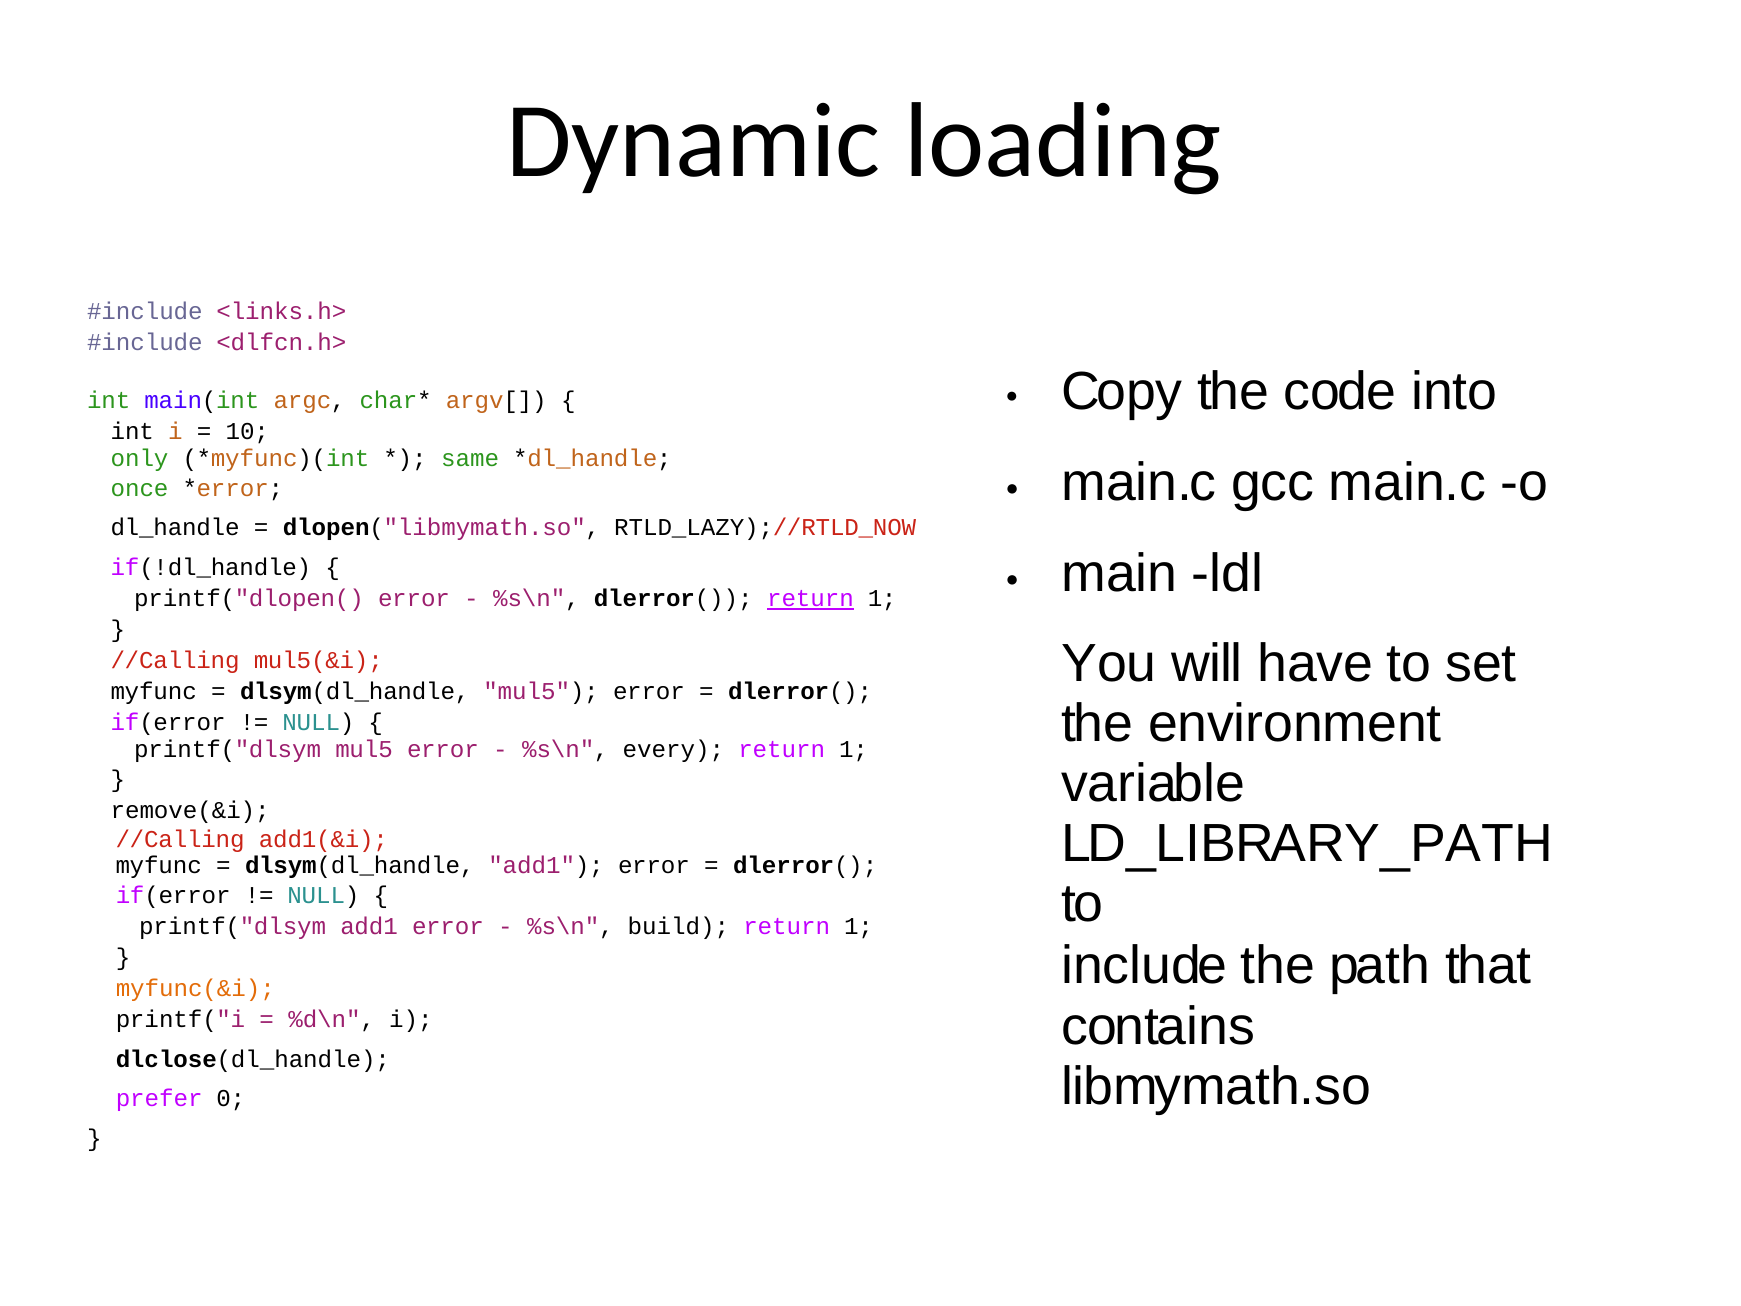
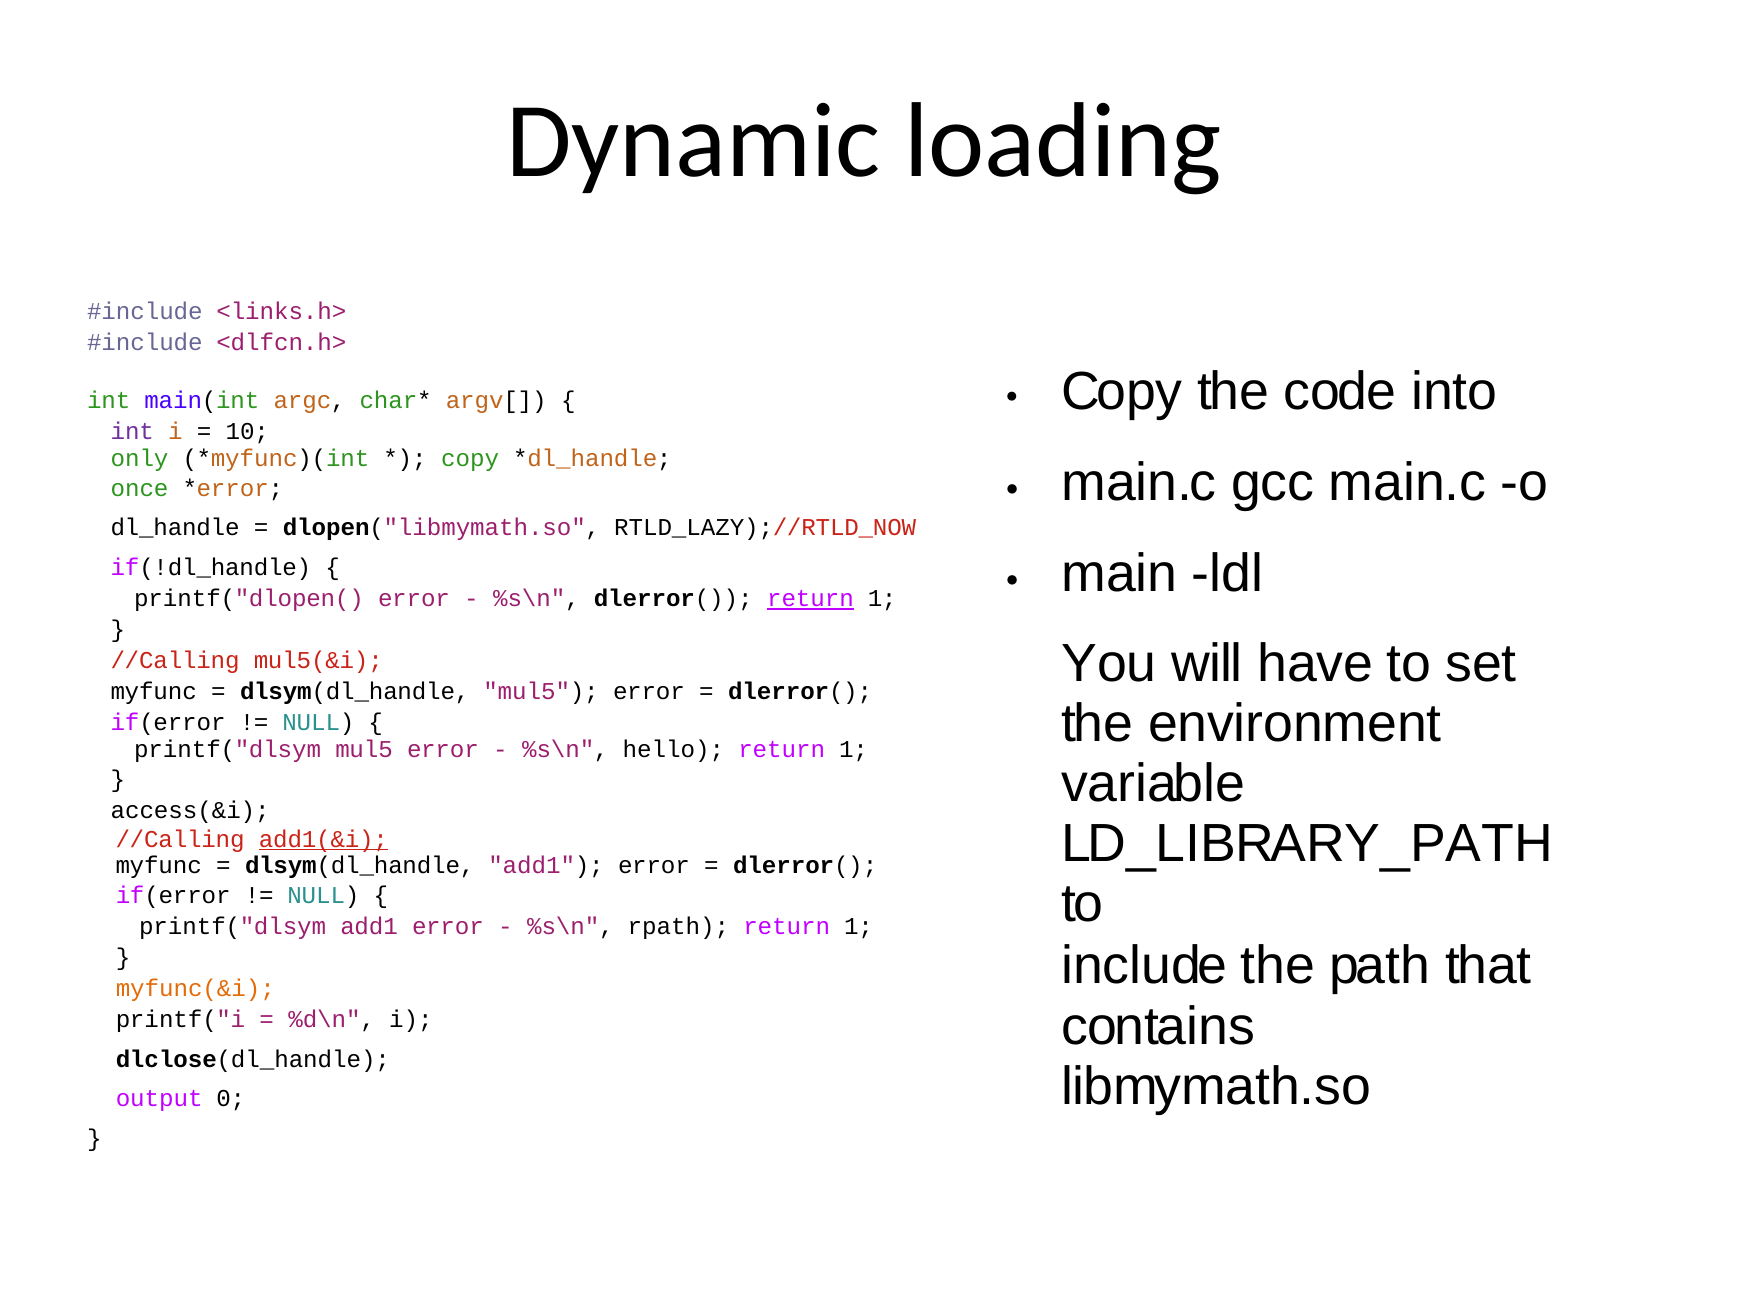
int colour: black -> purple (132, 432)
same: same -> copy (470, 458)
every: every -> hello (673, 749)
remove(&i: remove(&i -> access(&i (190, 810)
add1(&i underline: none -> present (323, 839)
build: build -> rpath (678, 926)
prefer: prefer -> output (159, 1099)
